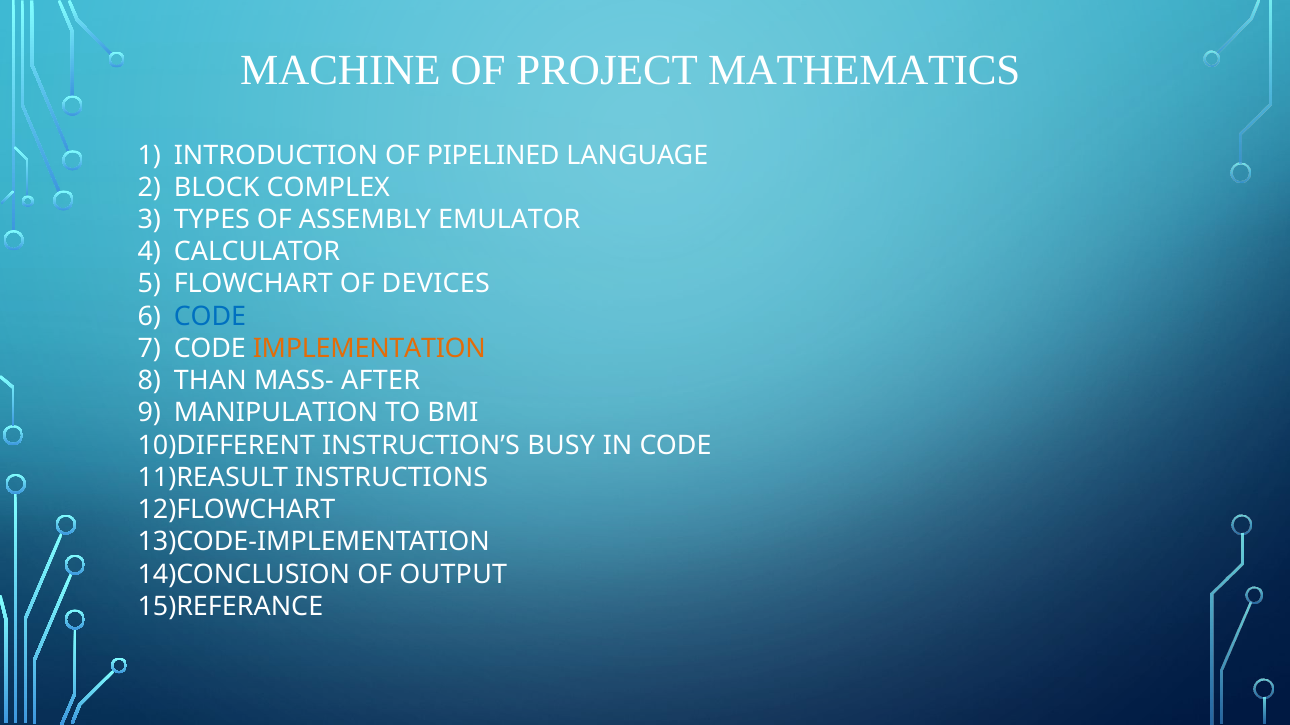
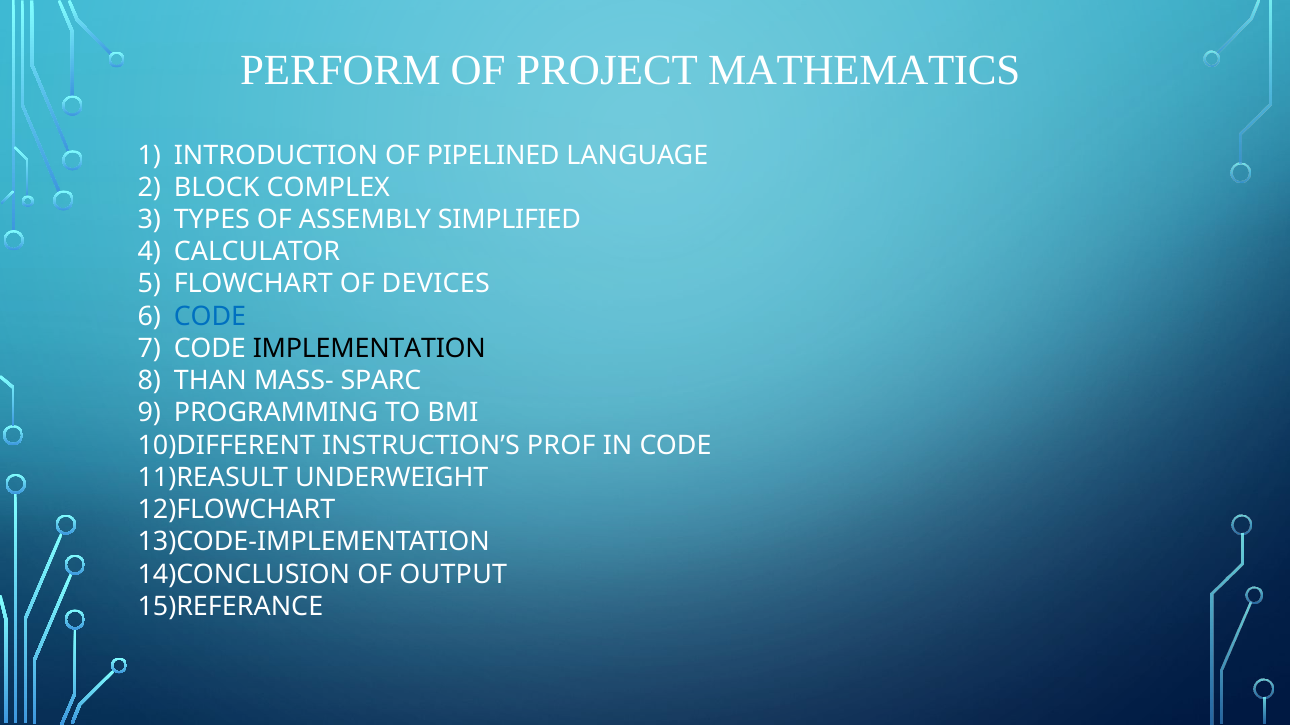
MACHINE: MACHINE -> PERFORM (340, 70)
EMULATOR: EMULATOR -> SIMPLIFIED (509, 220)
IMPLEMENTATION colour: orange -> black (369, 349)
AFTER: AFTER -> SPARC (381, 381)
MANIPULATION: MANIPULATION -> PROGRAMMING (276, 413)
BUSY: BUSY -> PROF (561, 446)
INSTRUCTIONS: INSTRUCTIONS -> UNDERWEIGHT (392, 478)
